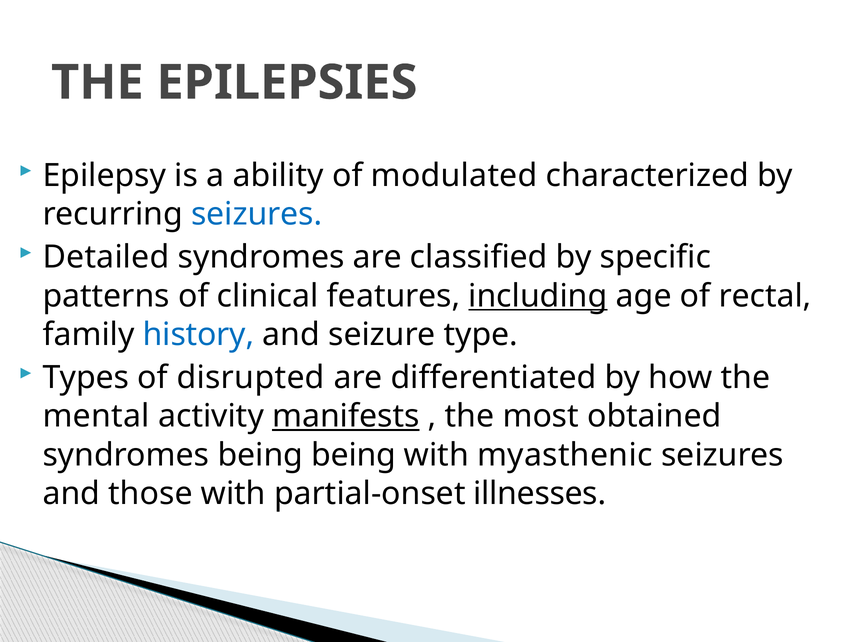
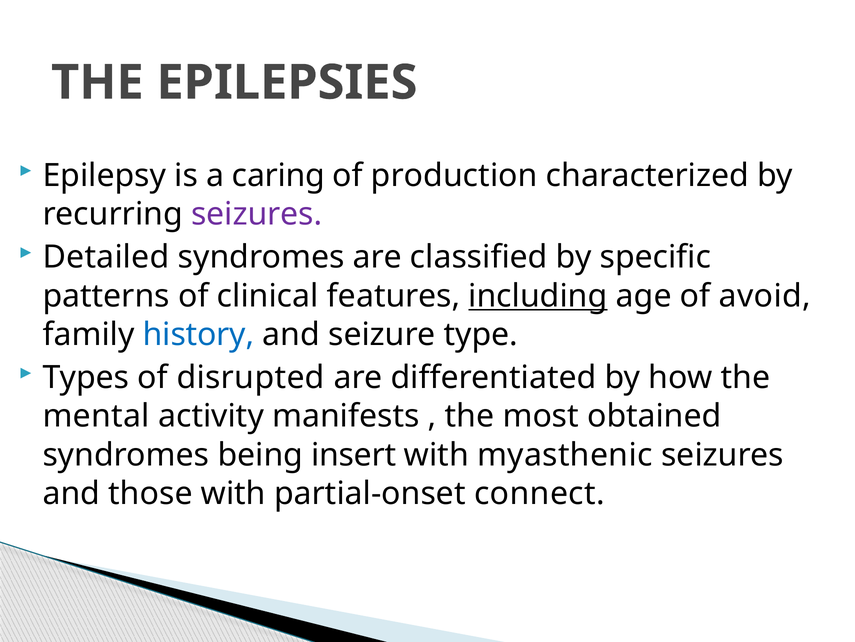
ability: ability -> caring (278, 175)
modulated: modulated -> production (454, 175)
seizures colour: blue -> purple (257, 214)
rectal: rectal -> avoid (765, 296)
manifests underline: present -> none (346, 416)
being being: being -> insert (354, 454)
illnesses: illnesses -> connect (539, 493)
